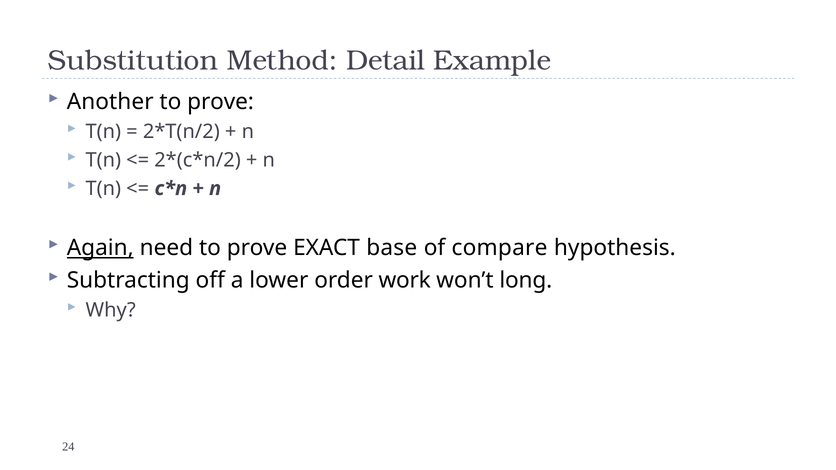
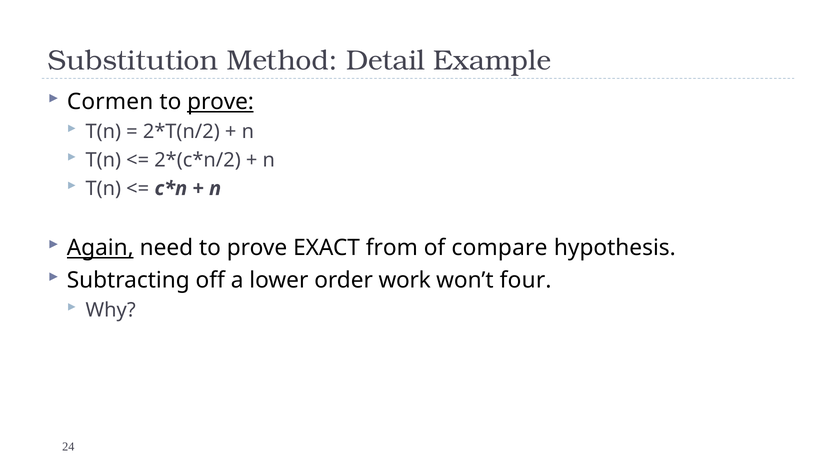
Another: Another -> Cormen (110, 102)
prove underline: none -> present (221, 102)
base: base -> from (392, 248)
long: long -> four (526, 281)
